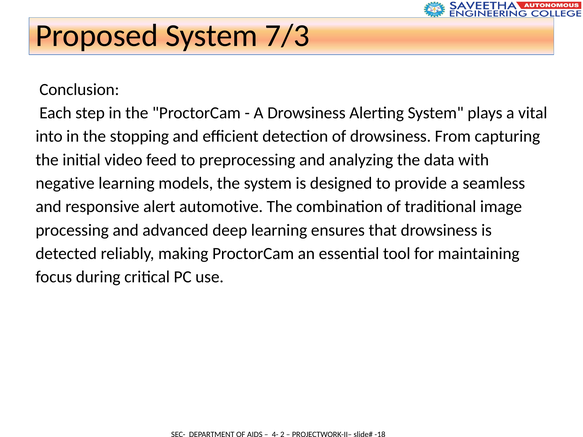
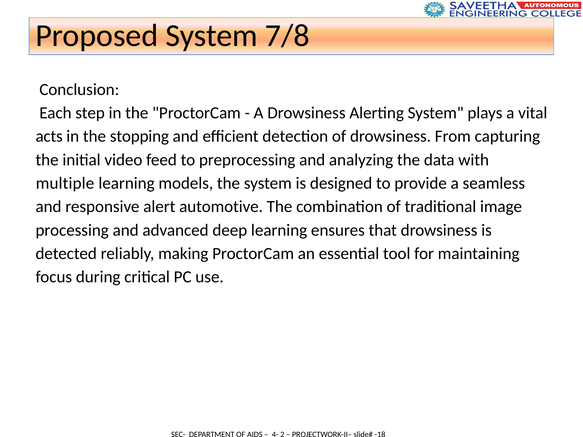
7/3: 7/3 -> 7/8 (287, 36)
into: into -> acts (49, 136)
negative: negative -> multiple (65, 183)
